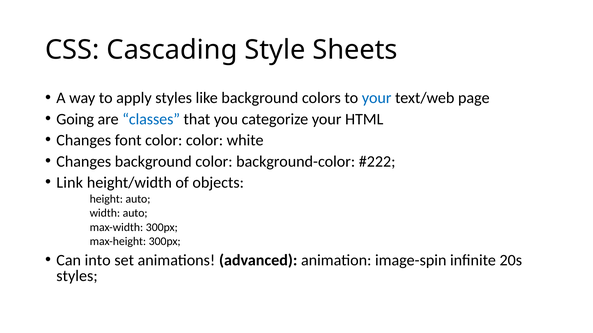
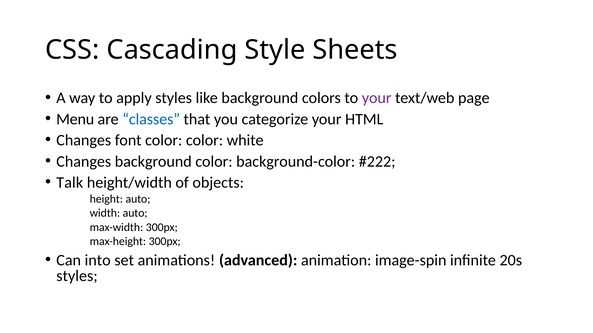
your colour: blue -> purple (377, 98)
Going: Going -> Menu (75, 119)
Link: Link -> Talk (70, 183)
